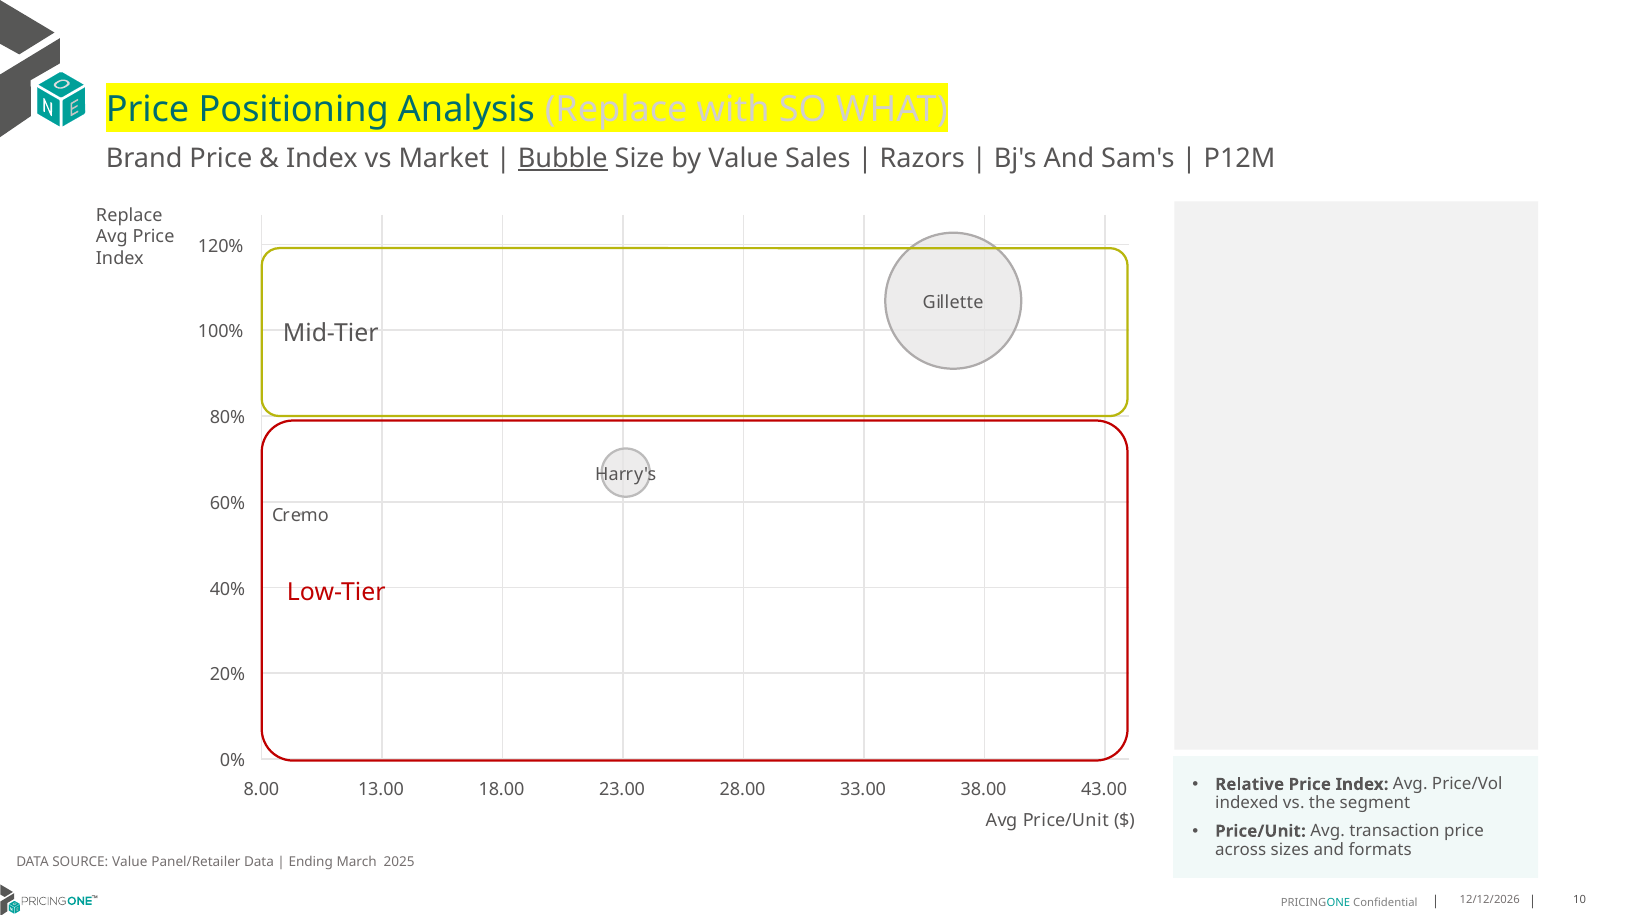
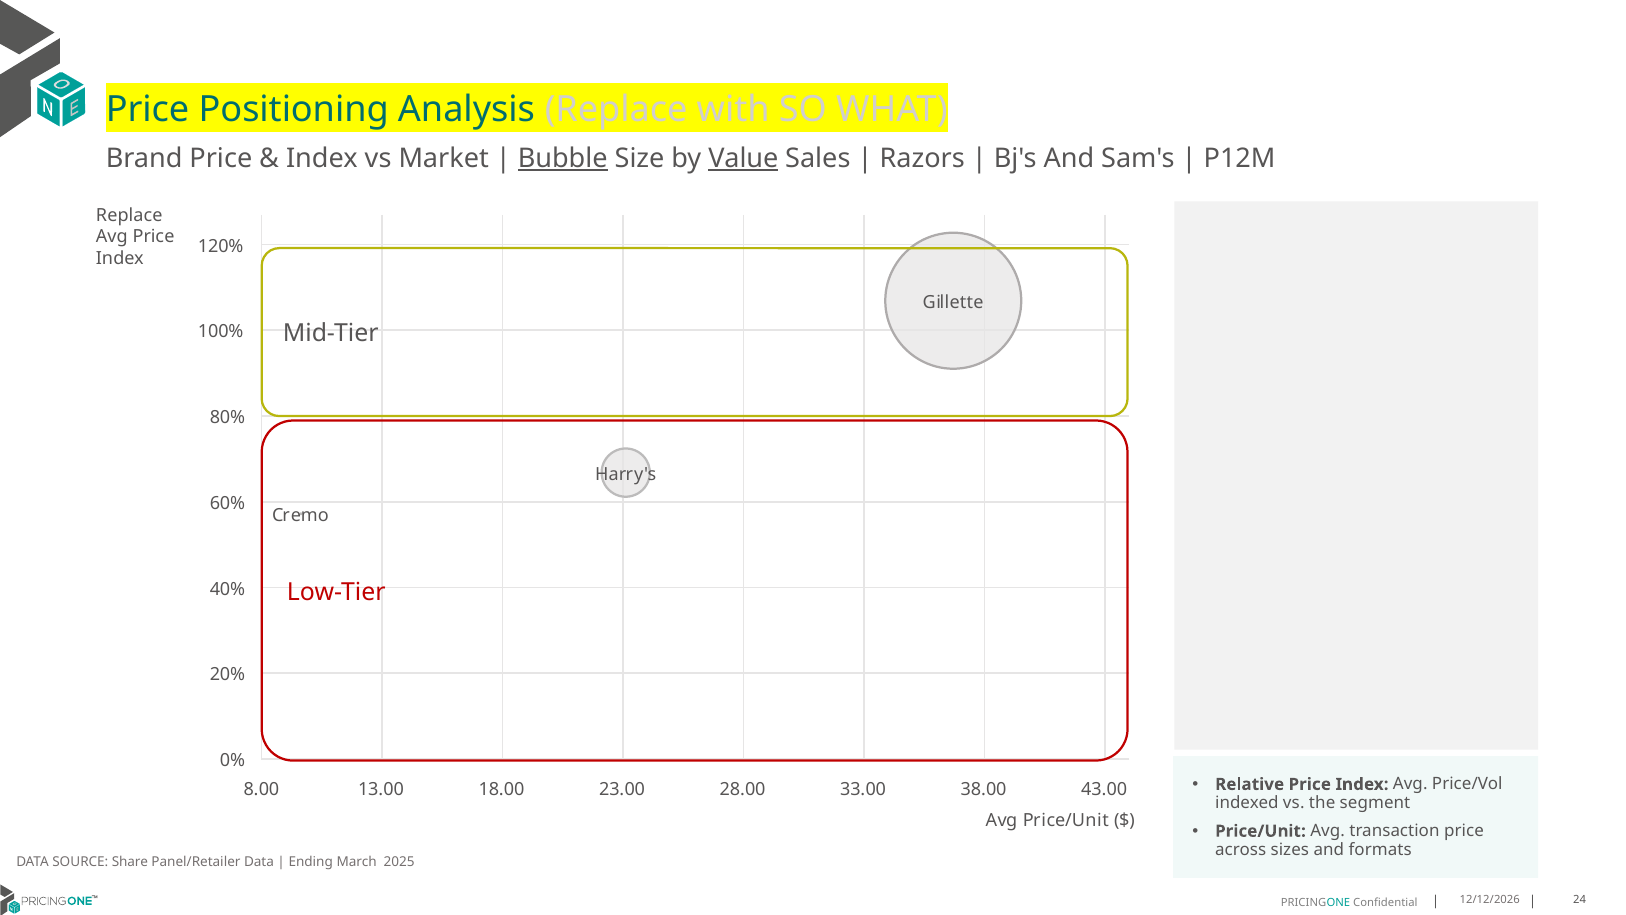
Value underline: none -> present (743, 159)
SOURCE Value: Value -> Share (130, 861)
10: 10 -> 24 (1580, 899)
